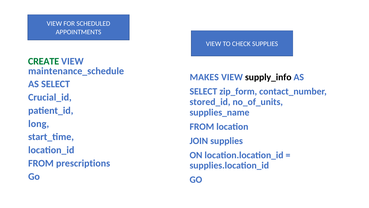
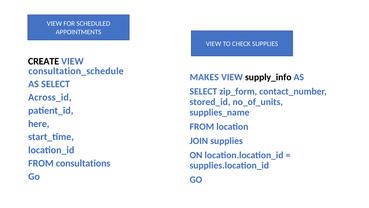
CREATE colour: green -> black (44, 61)
maintenance_schedule: maintenance_schedule -> consultation_schedule (76, 71)
Crucial_id: Crucial_id -> Across_id (50, 97)
long: long -> here (39, 123)
prescriptions: prescriptions -> consultations (83, 163)
